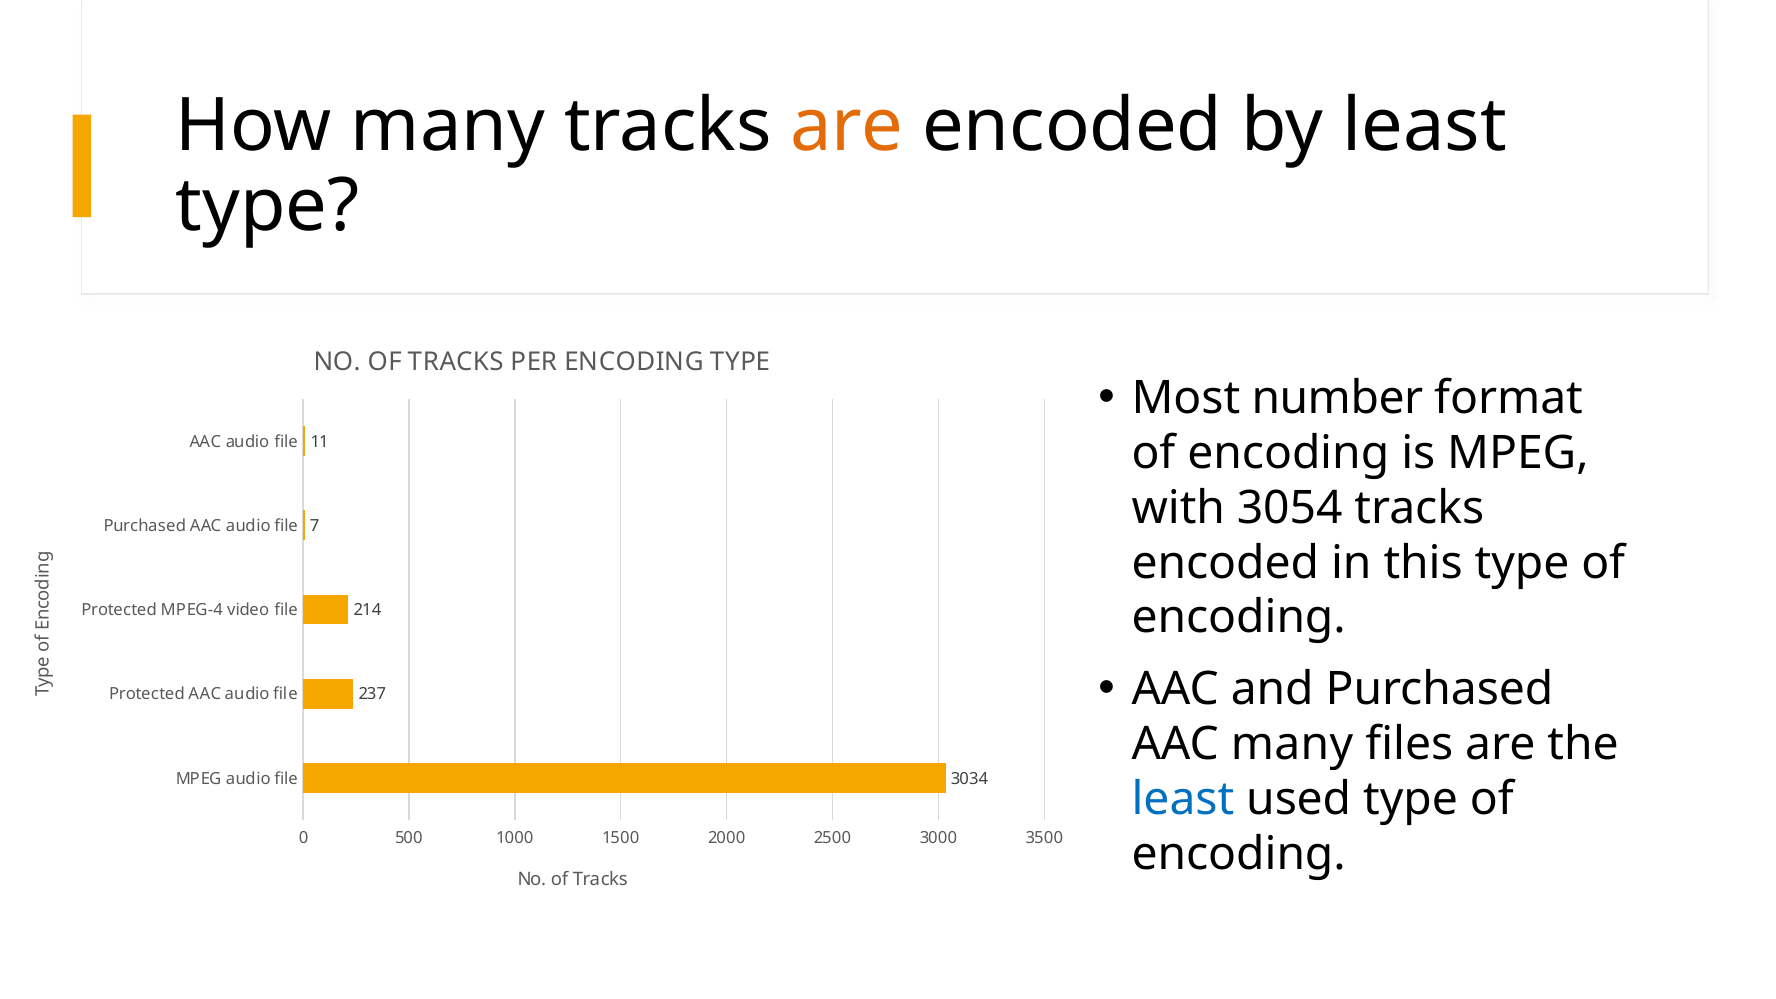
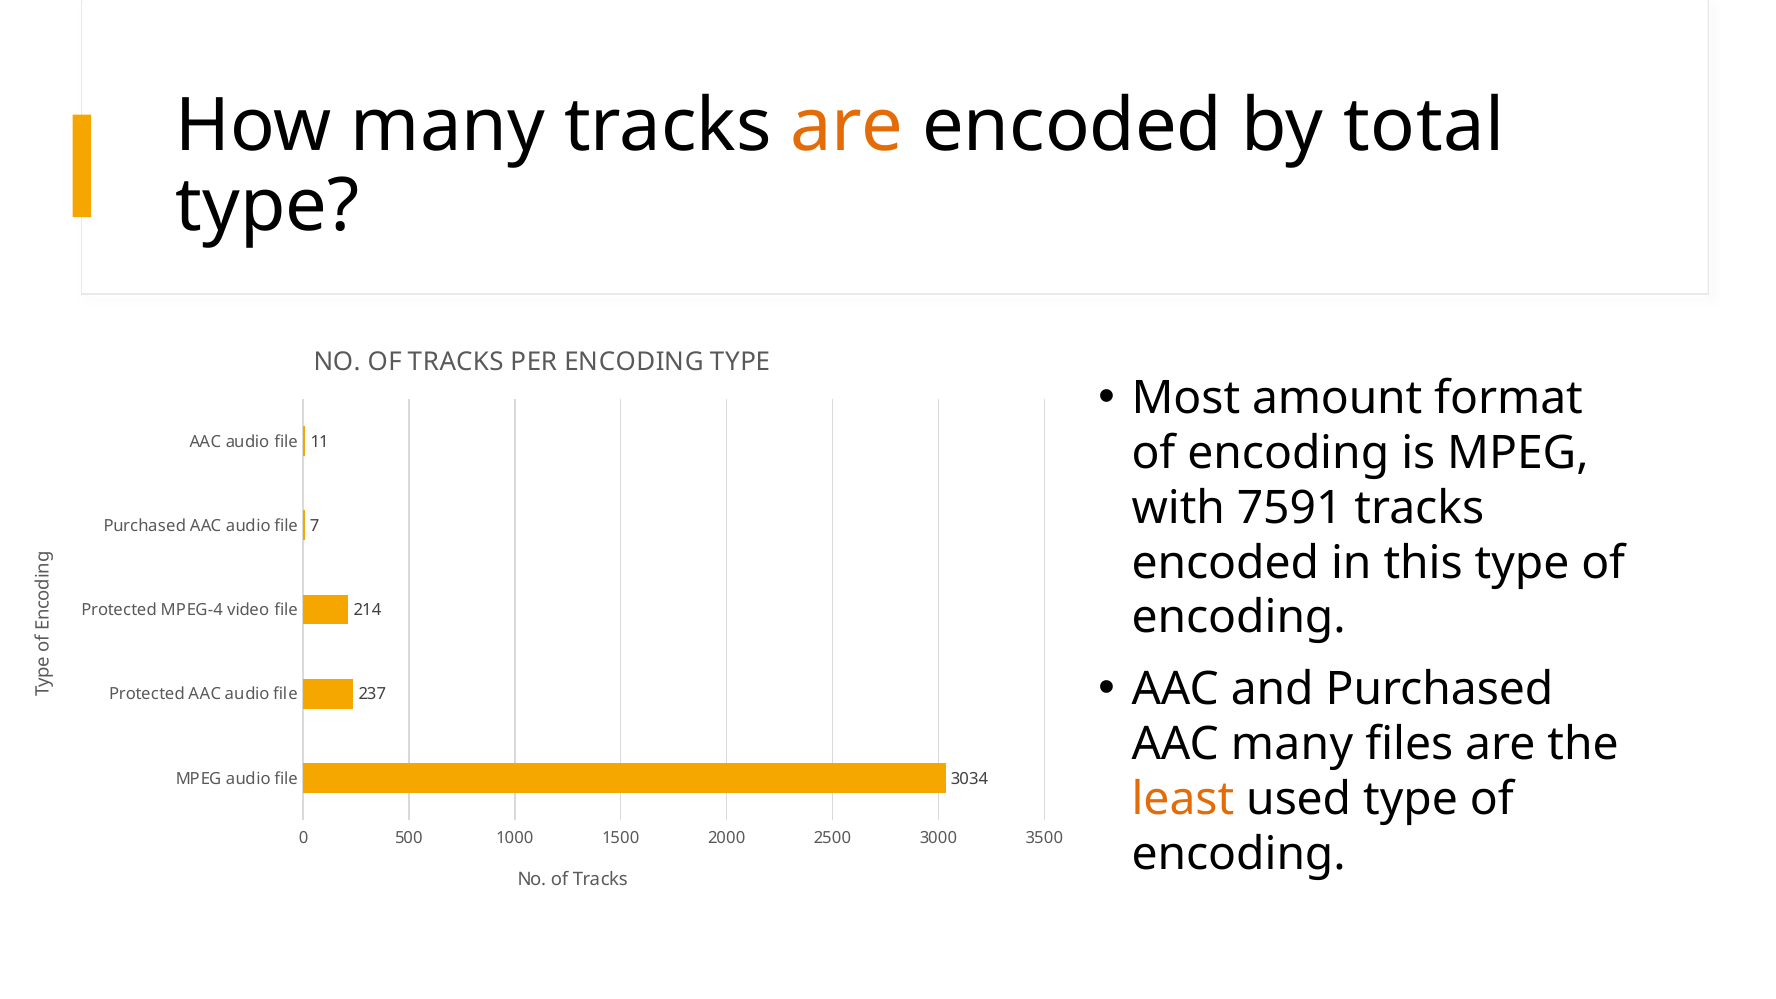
by least: least -> total (1424, 126)
number: number -> amount (1337, 398)
3054: 3054 -> 7591 (1290, 508)
least colour: blue -> orange (1183, 799)
